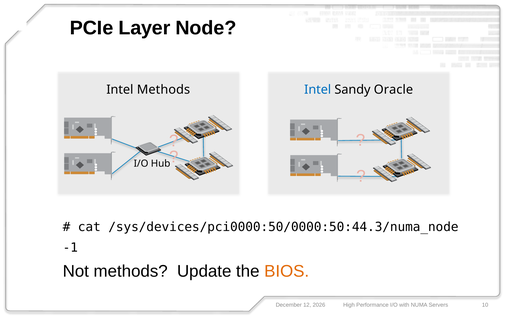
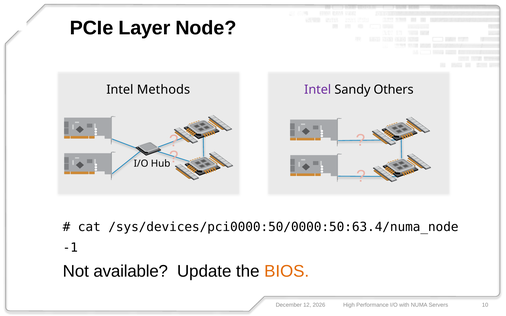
Intel colour: blue -> purple (318, 90)
Oracle: Oracle -> Others (394, 90)
/sys/devices/pci0000:50/0000:50:44.3/numa_node: /sys/devices/pci0000:50/0000:50:44.3/numa_node -> /sys/devices/pci0000:50/0000:50:63.4/numa_node (283, 227)
Not methods: methods -> available (131, 272)
